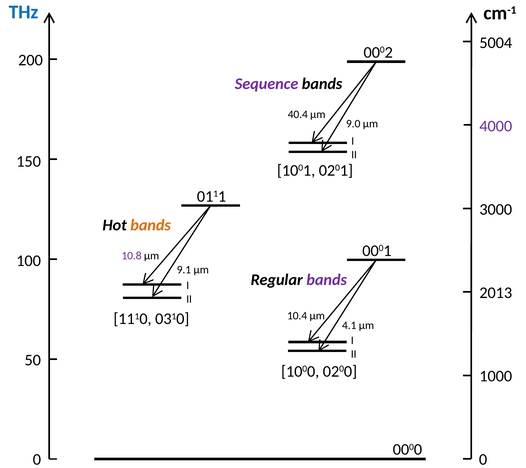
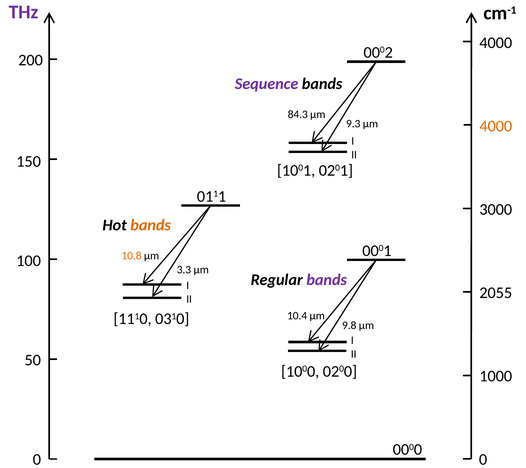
THz colour: blue -> purple (23, 12)
5004: 5004 -> 4000 (496, 43)
40.4: 40.4 -> 84.3 (298, 114)
9.0: 9.0 -> 9.3 (353, 123)
4000 colour: purple -> orange (496, 126)
10.8 colour: purple -> orange (132, 256)
9.1: 9.1 -> 3.3 (184, 270)
2013: 2013 -> 2055 (496, 293)
4.1: 4.1 -> 9.8 (349, 325)
